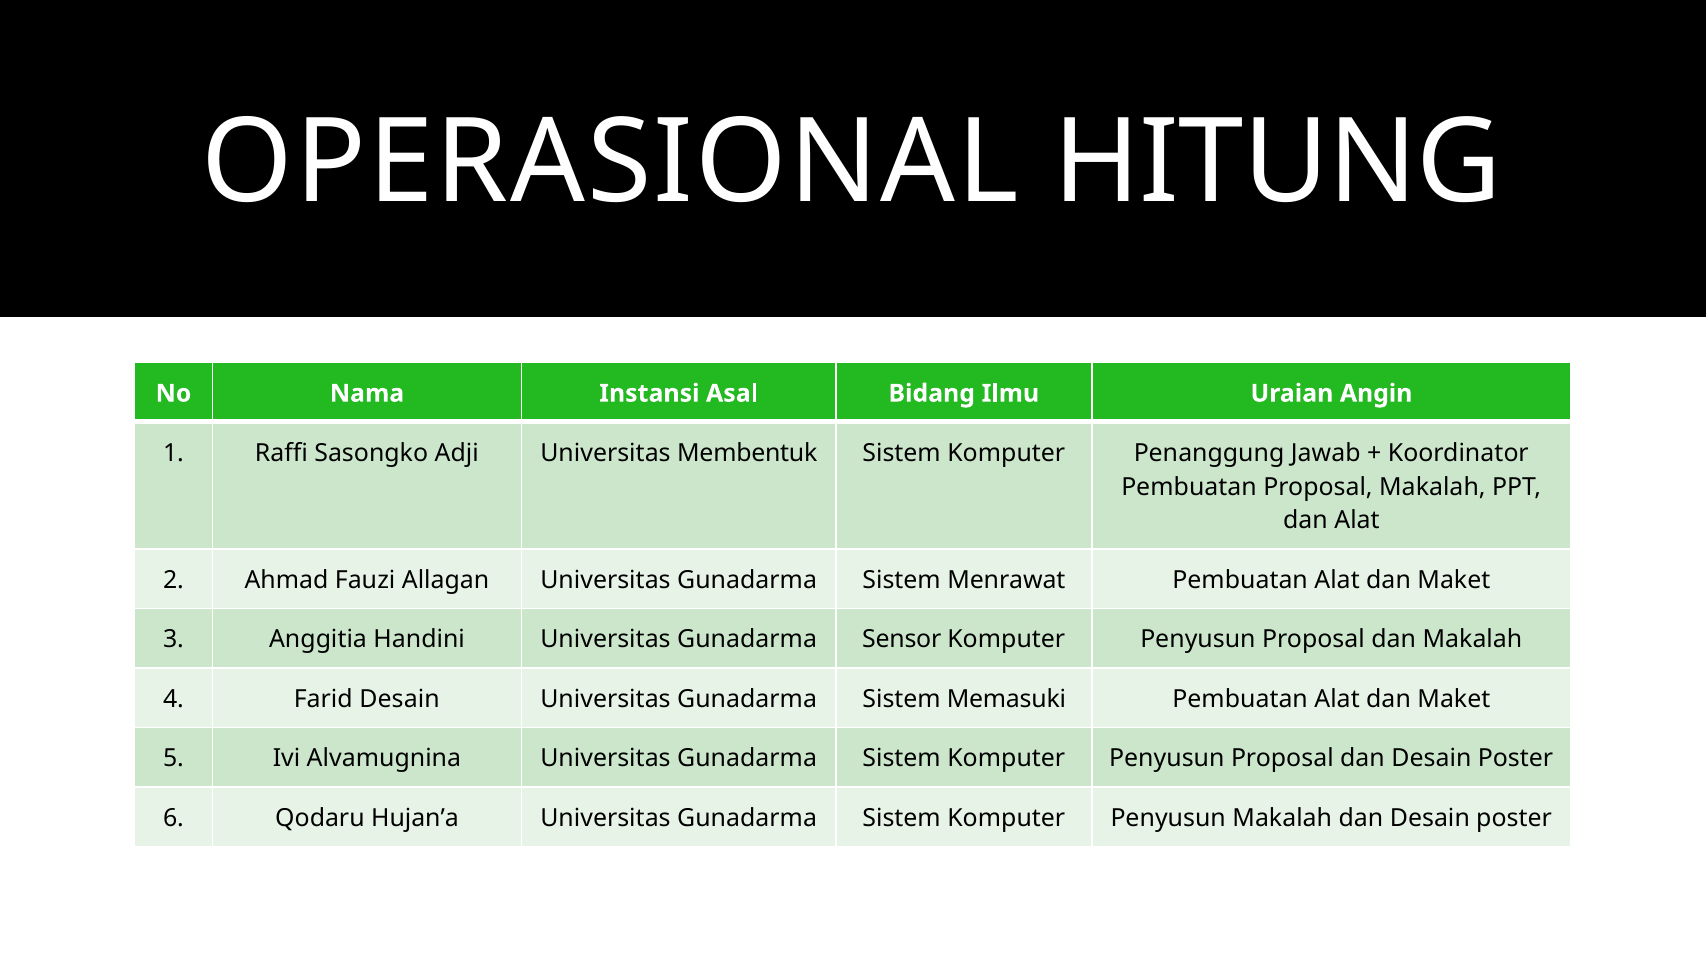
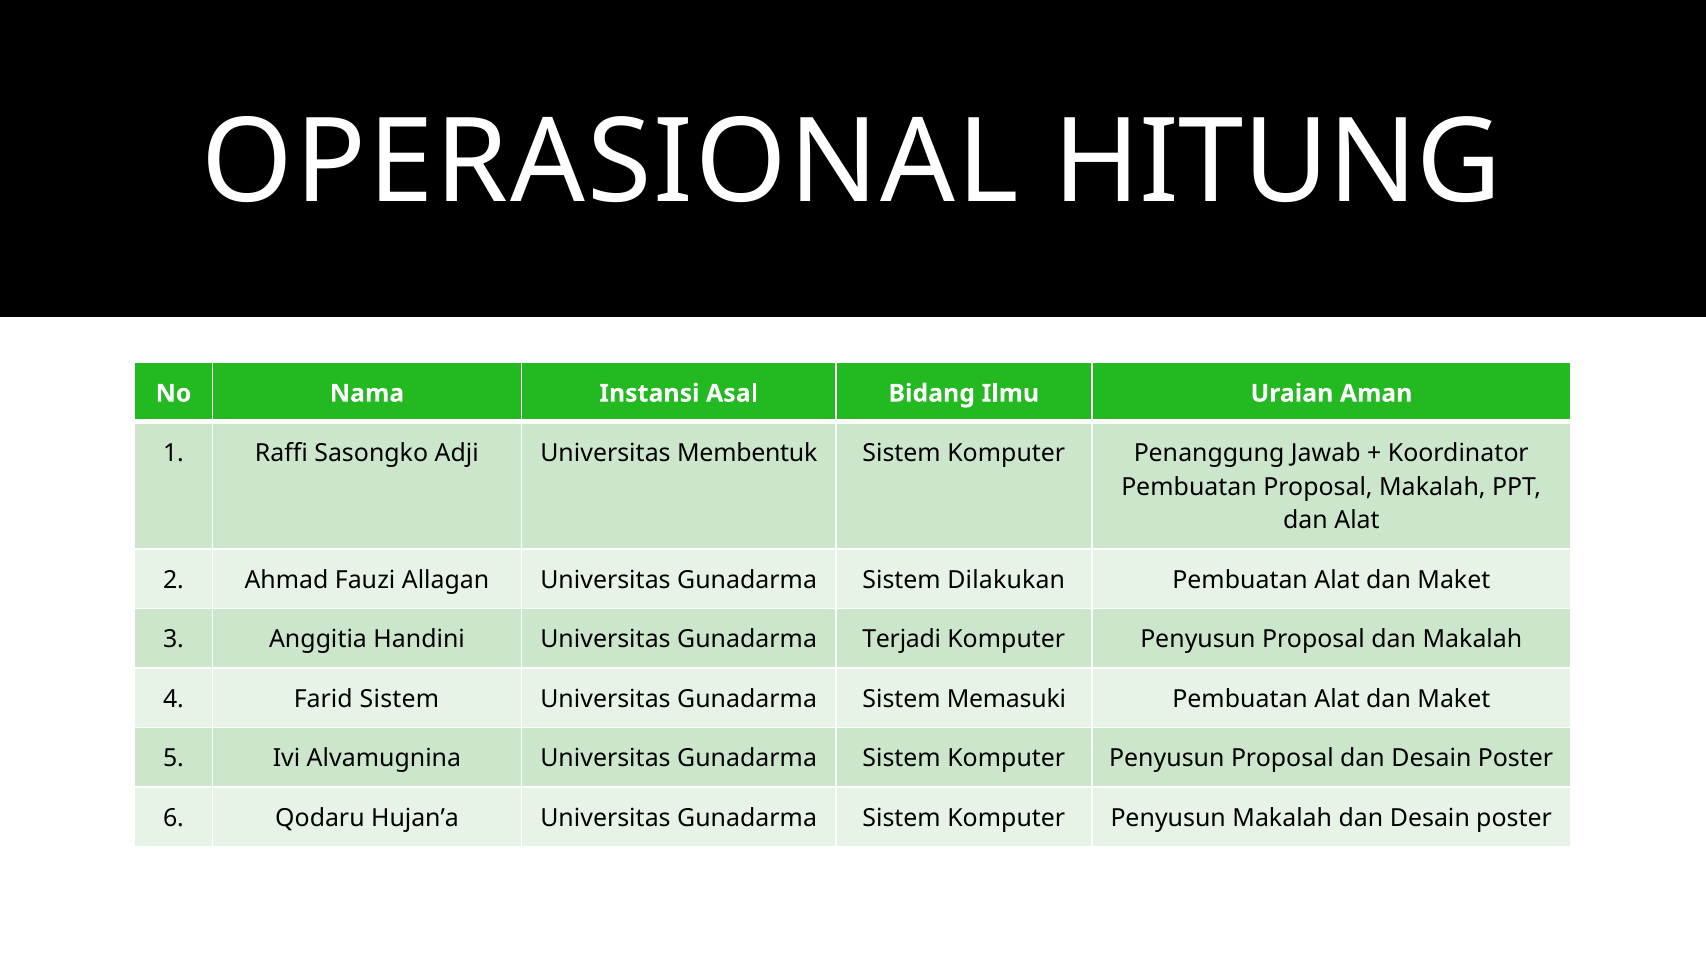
Angin: Angin -> Aman (1376, 393)
Menrawat: Menrawat -> Dilakukan (1006, 580)
Sensor: Sensor -> Terjadi (902, 639)
Farid Desain: Desain -> Sistem (399, 699)
